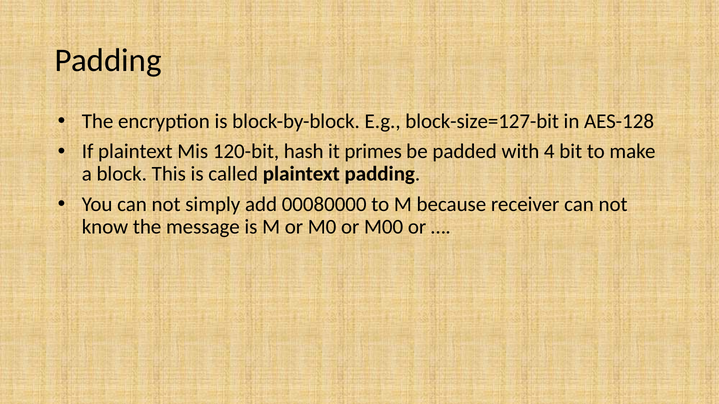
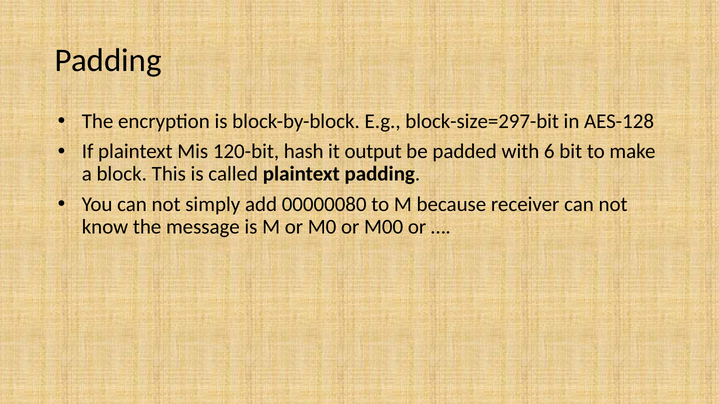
block-size=127-bit: block-size=127-bit -> block-size=297-bit (482, 122)
primes: primes -> output (373, 152)
4: 4 -> 6 (549, 152)
00080000: 00080000 -> 00000080 (324, 204)
